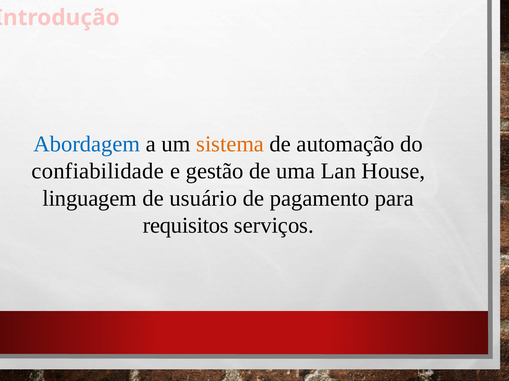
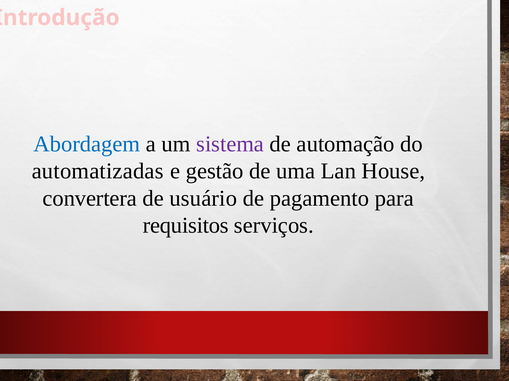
sistema colour: orange -> purple (230, 144)
confiabilidade: confiabilidade -> automatizadas (98, 172)
linguagem: linguagem -> convertera (90, 199)
